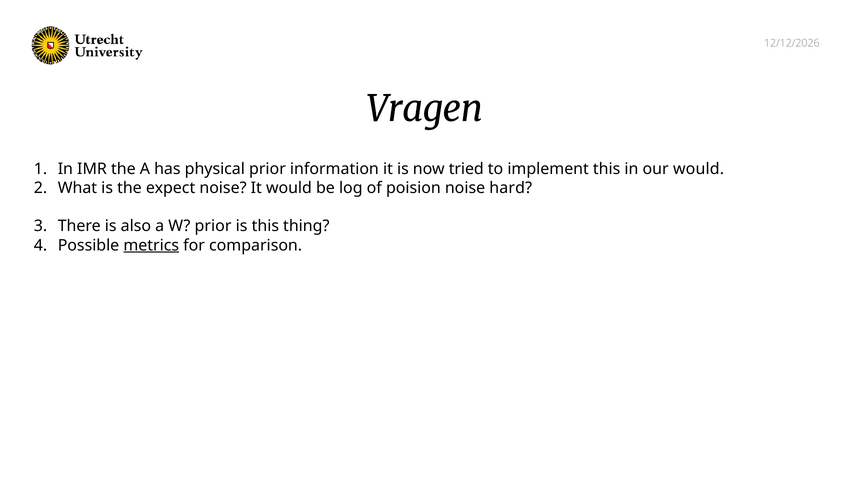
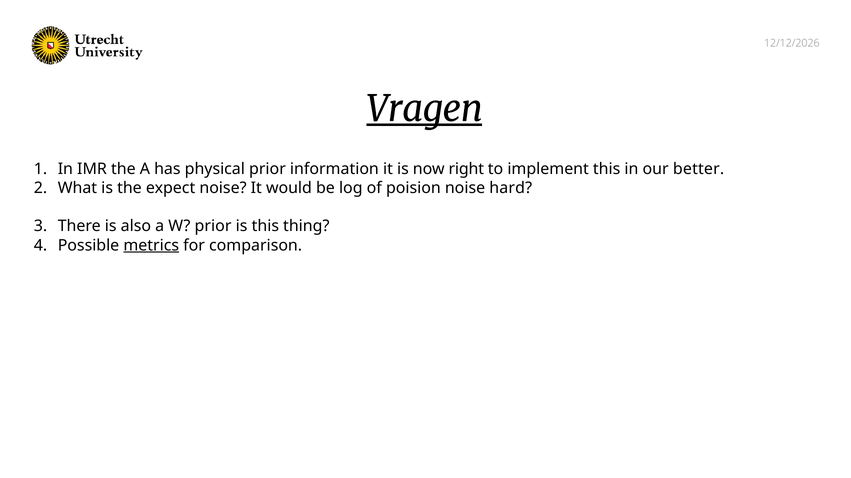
Vragen underline: none -> present (424, 109)
tried: tried -> right (466, 169)
our would: would -> better (699, 169)
